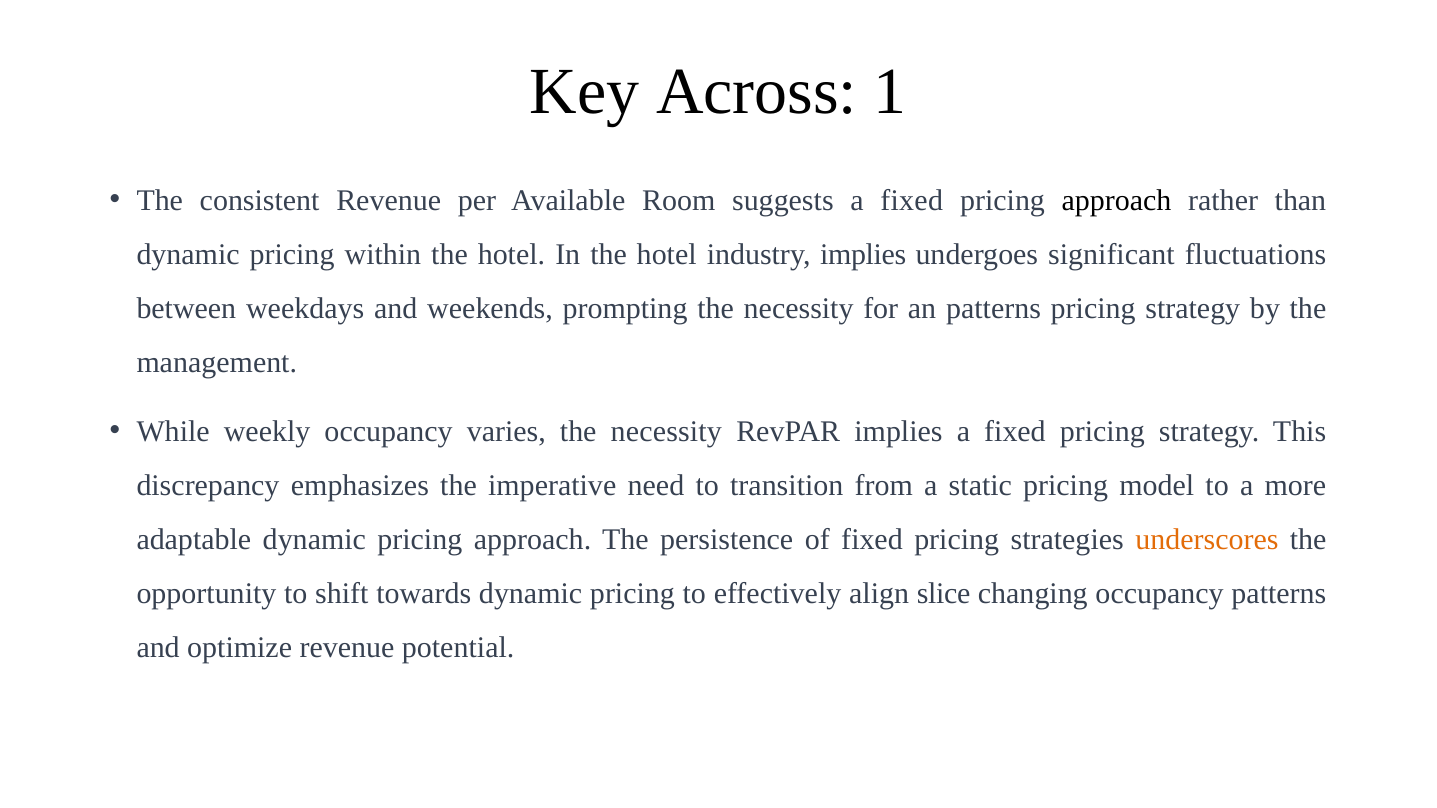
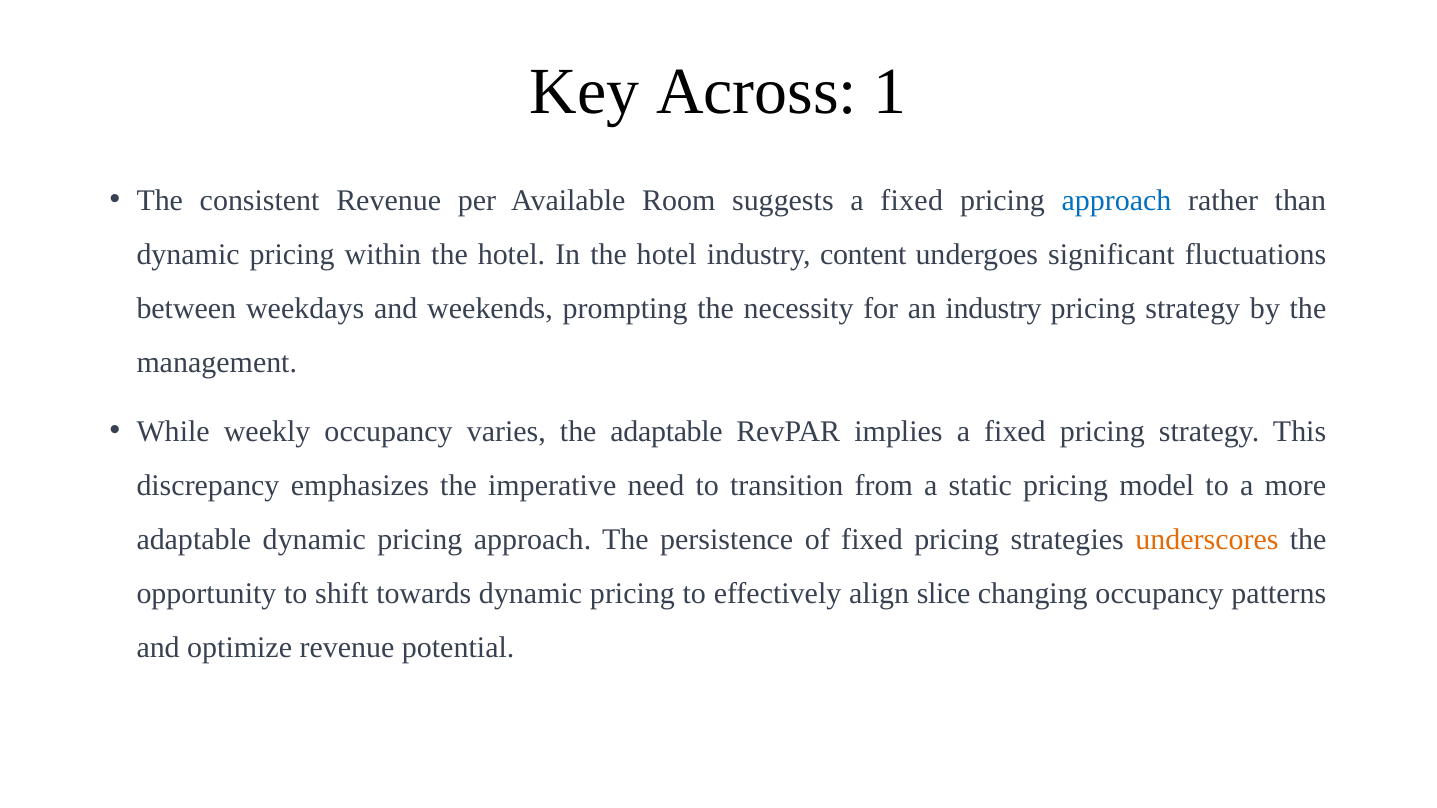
approach colour: black -> blue (1117, 201)
industry implies: implies -> content (863, 255)
an patterns: patterns -> industry (994, 309)
varies the necessity: necessity -> adaptable (667, 432)
